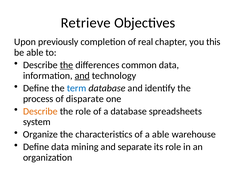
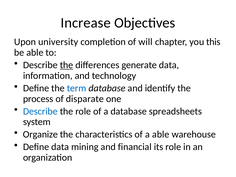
Retrieve: Retrieve -> Increase (86, 23)
previously: previously -> university (58, 42)
real: real -> will (146, 42)
common: common -> generate (139, 65)
and underline: present -> none (82, 76)
Describe colour: orange -> blue (40, 111)
separate: separate -> financial (135, 147)
